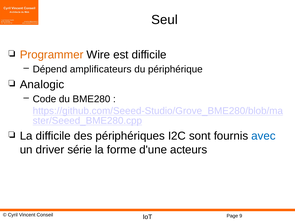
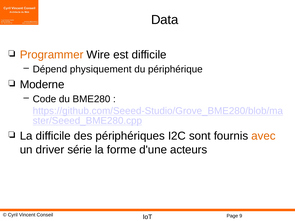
Seul: Seul -> Data (165, 20)
amplificateurs: amplificateurs -> physiquement (101, 69)
Analogic: Analogic -> Moderne (42, 85)
avec colour: blue -> orange (263, 136)
